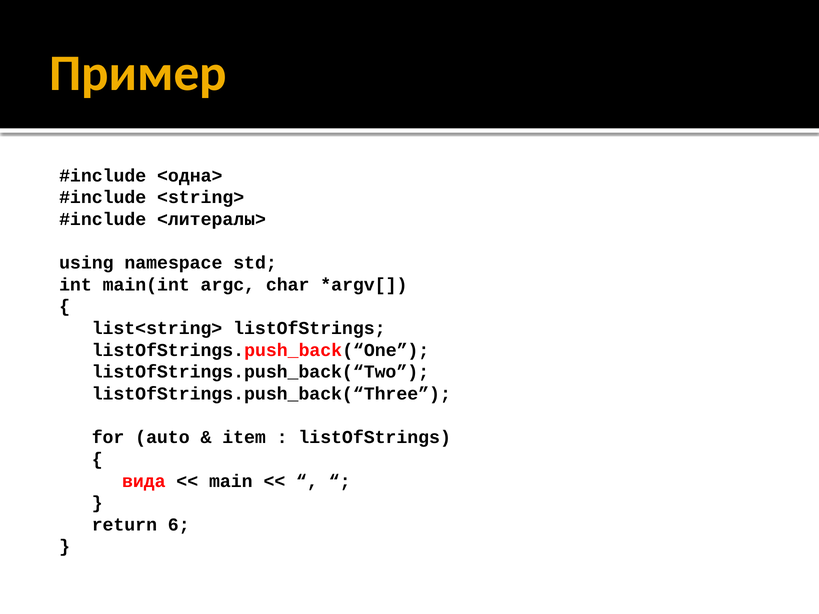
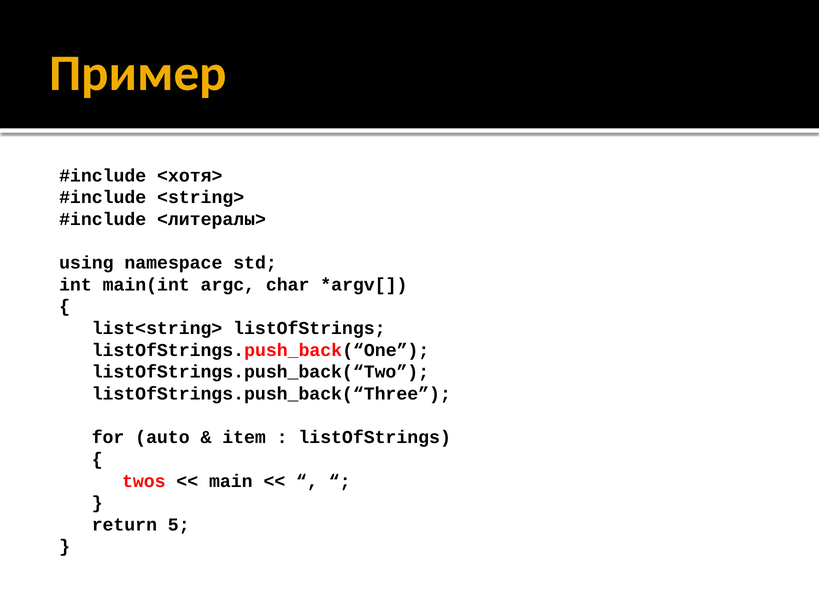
<одна>: <одна> -> <хотя> (190, 176)
вида: вида -> twos (144, 481)
6: 6 -> 5 (179, 525)
